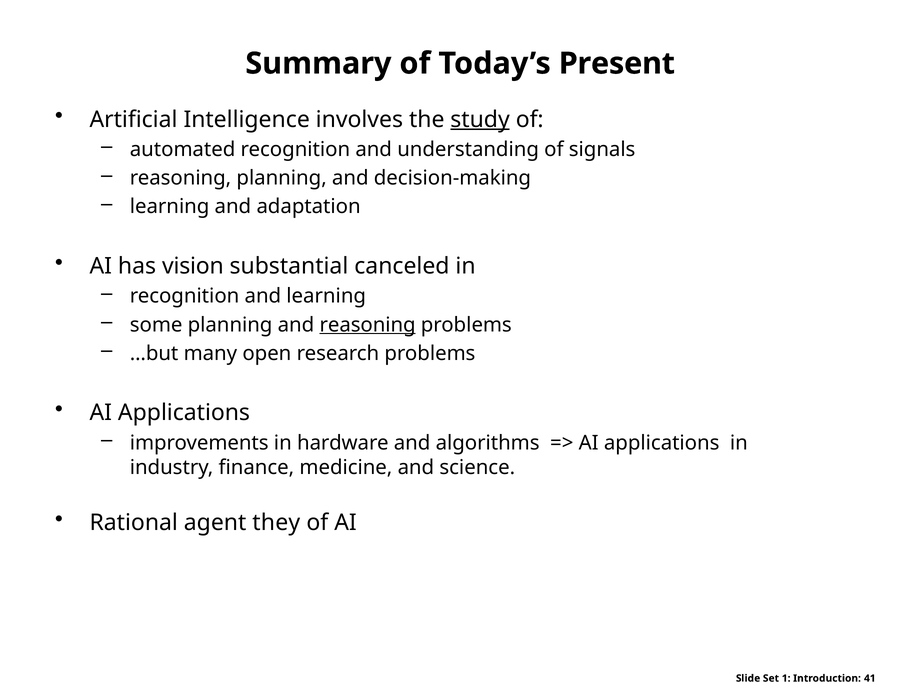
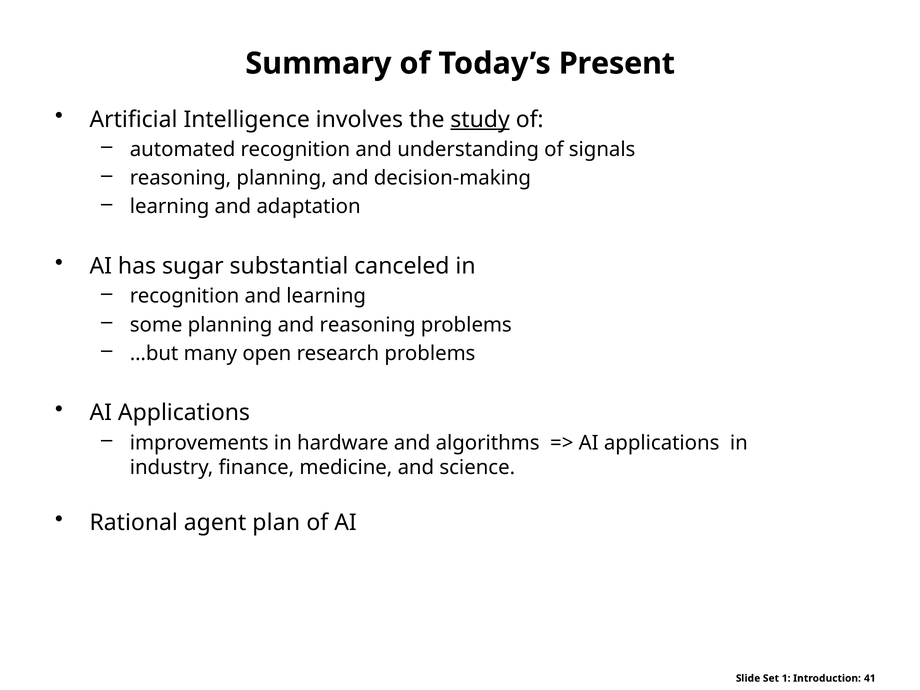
vision: vision -> sugar (193, 266)
reasoning underline: present -> none (368, 325)
they: they -> plan (276, 523)
